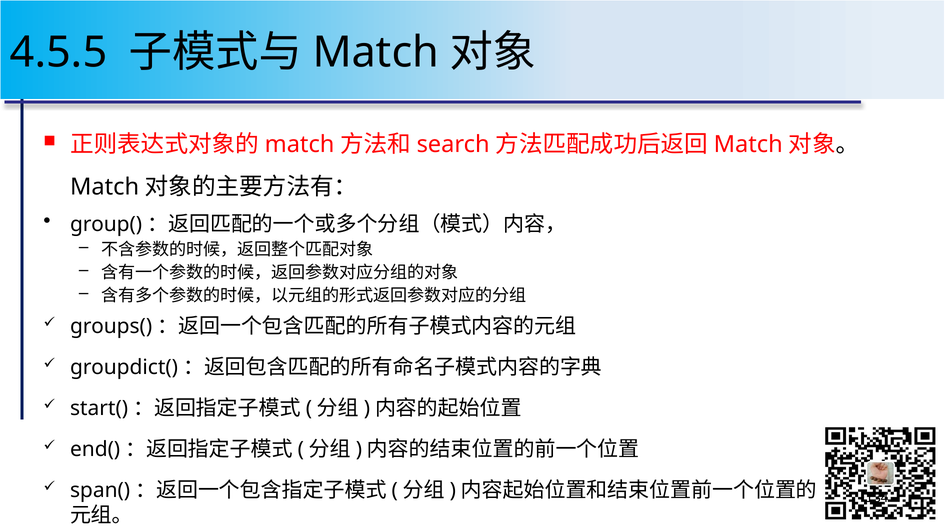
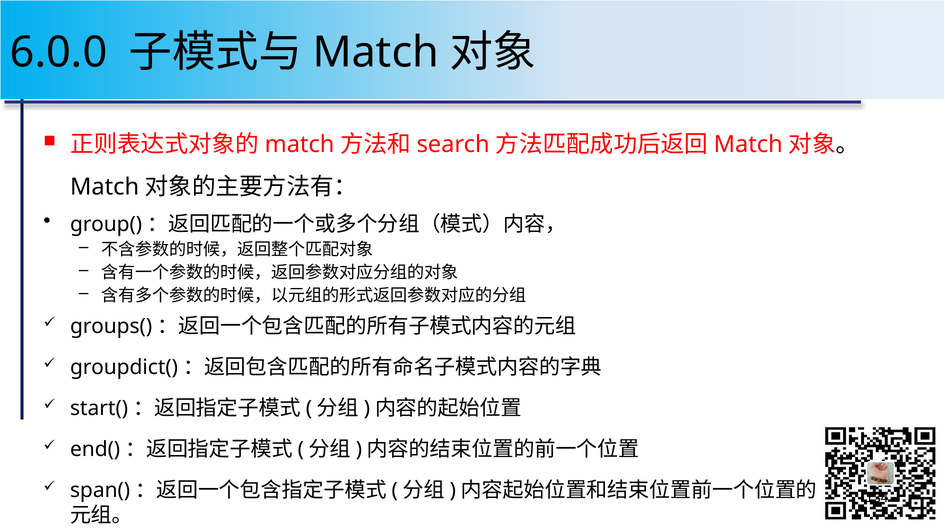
4.5.5: 4.5.5 -> 6.0.0 (59, 53)
